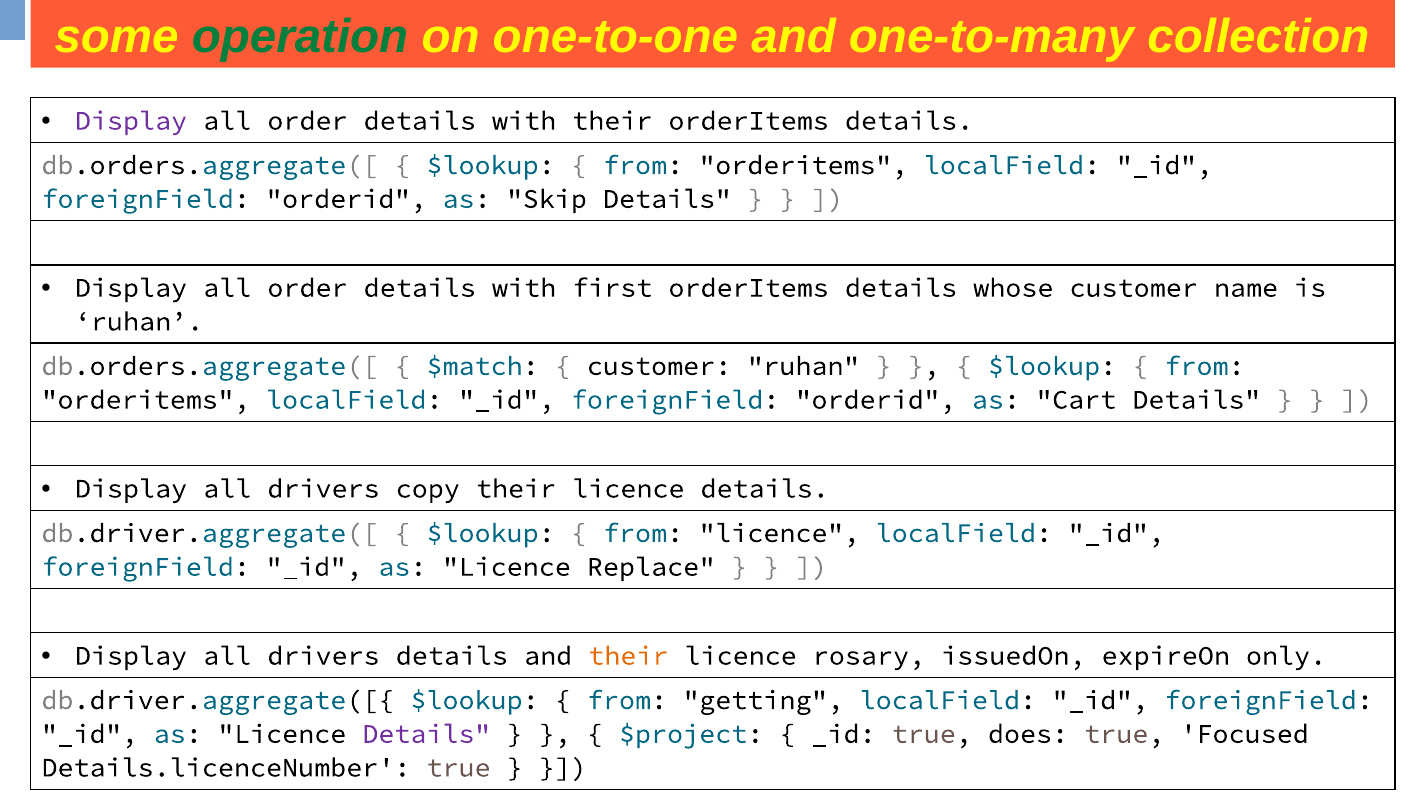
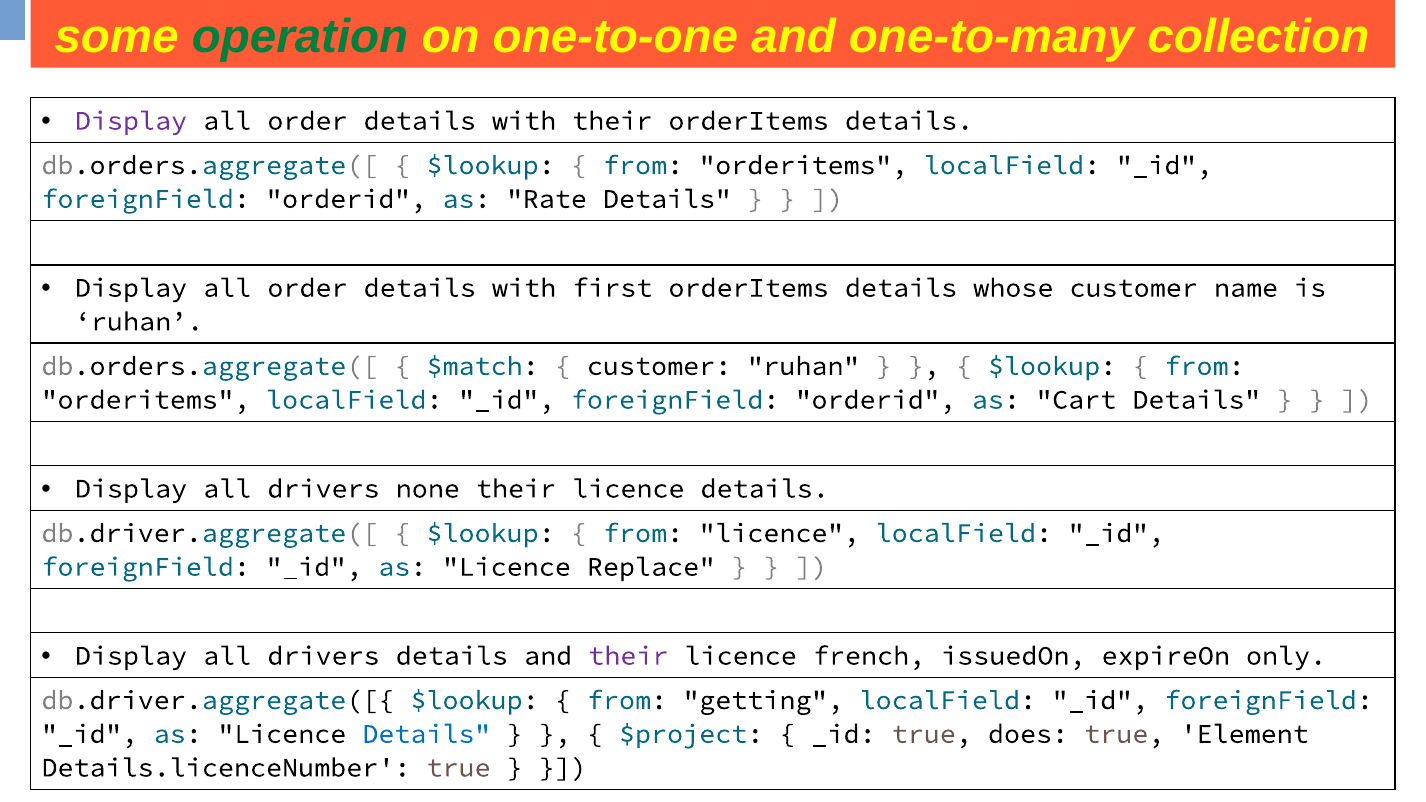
Skip: Skip -> Rate (547, 199)
copy: copy -> none (428, 489)
their colour: orange -> purple (628, 656)
rosary: rosary -> french (869, 656)
Details colour: purple -> blue (426, 734)
Focused: Focused -> Element (1245, 734)
